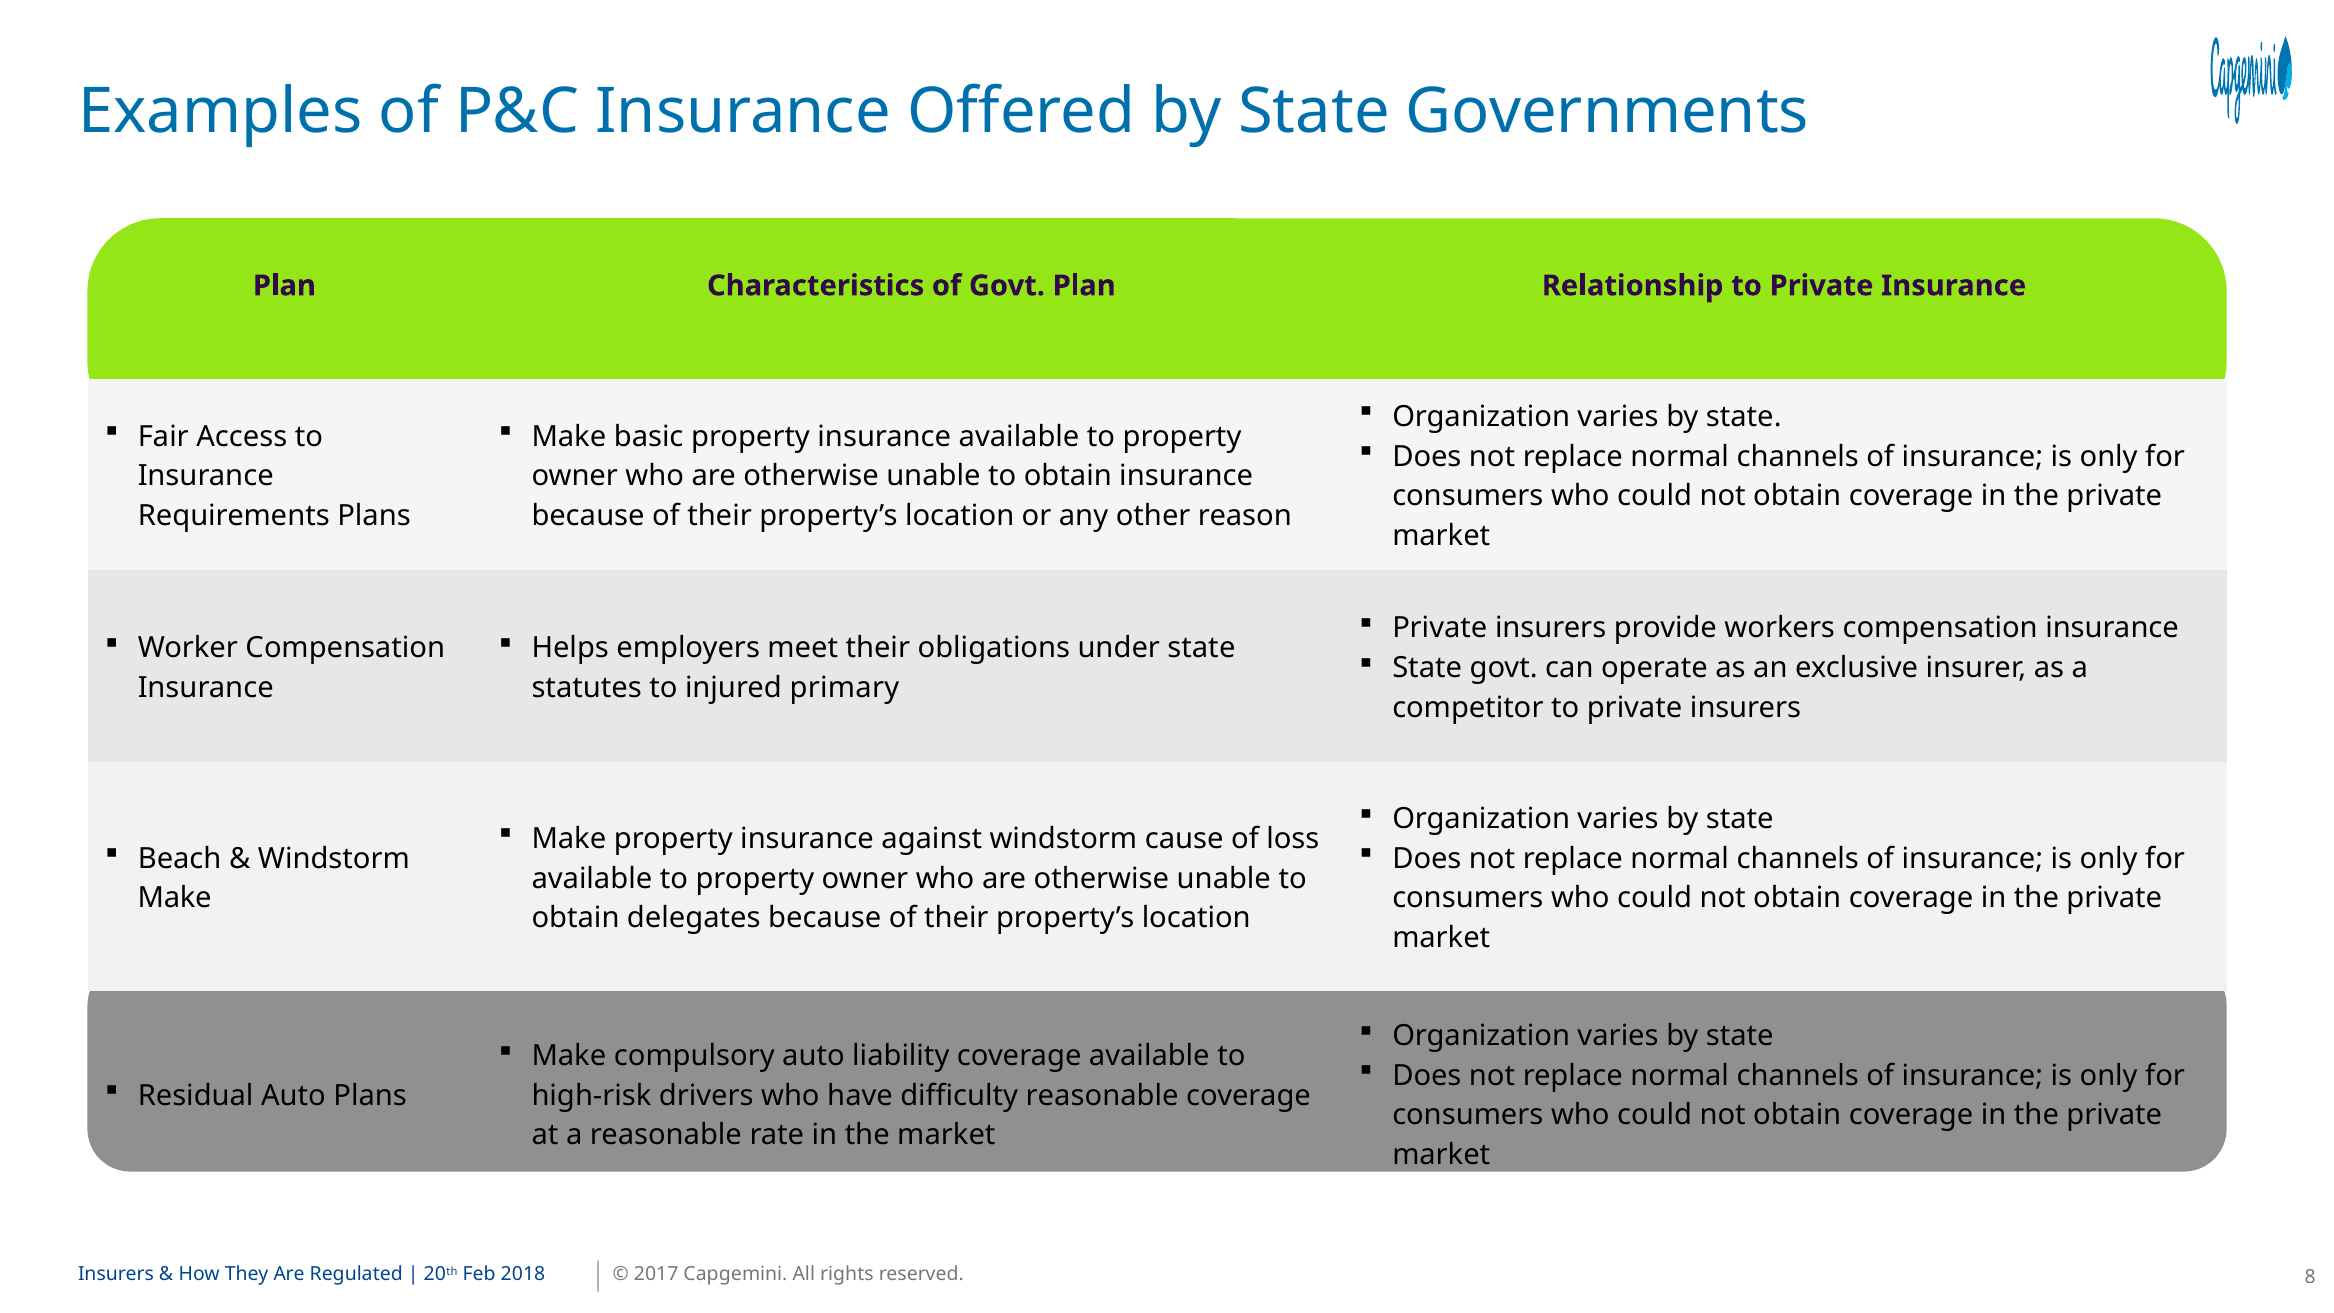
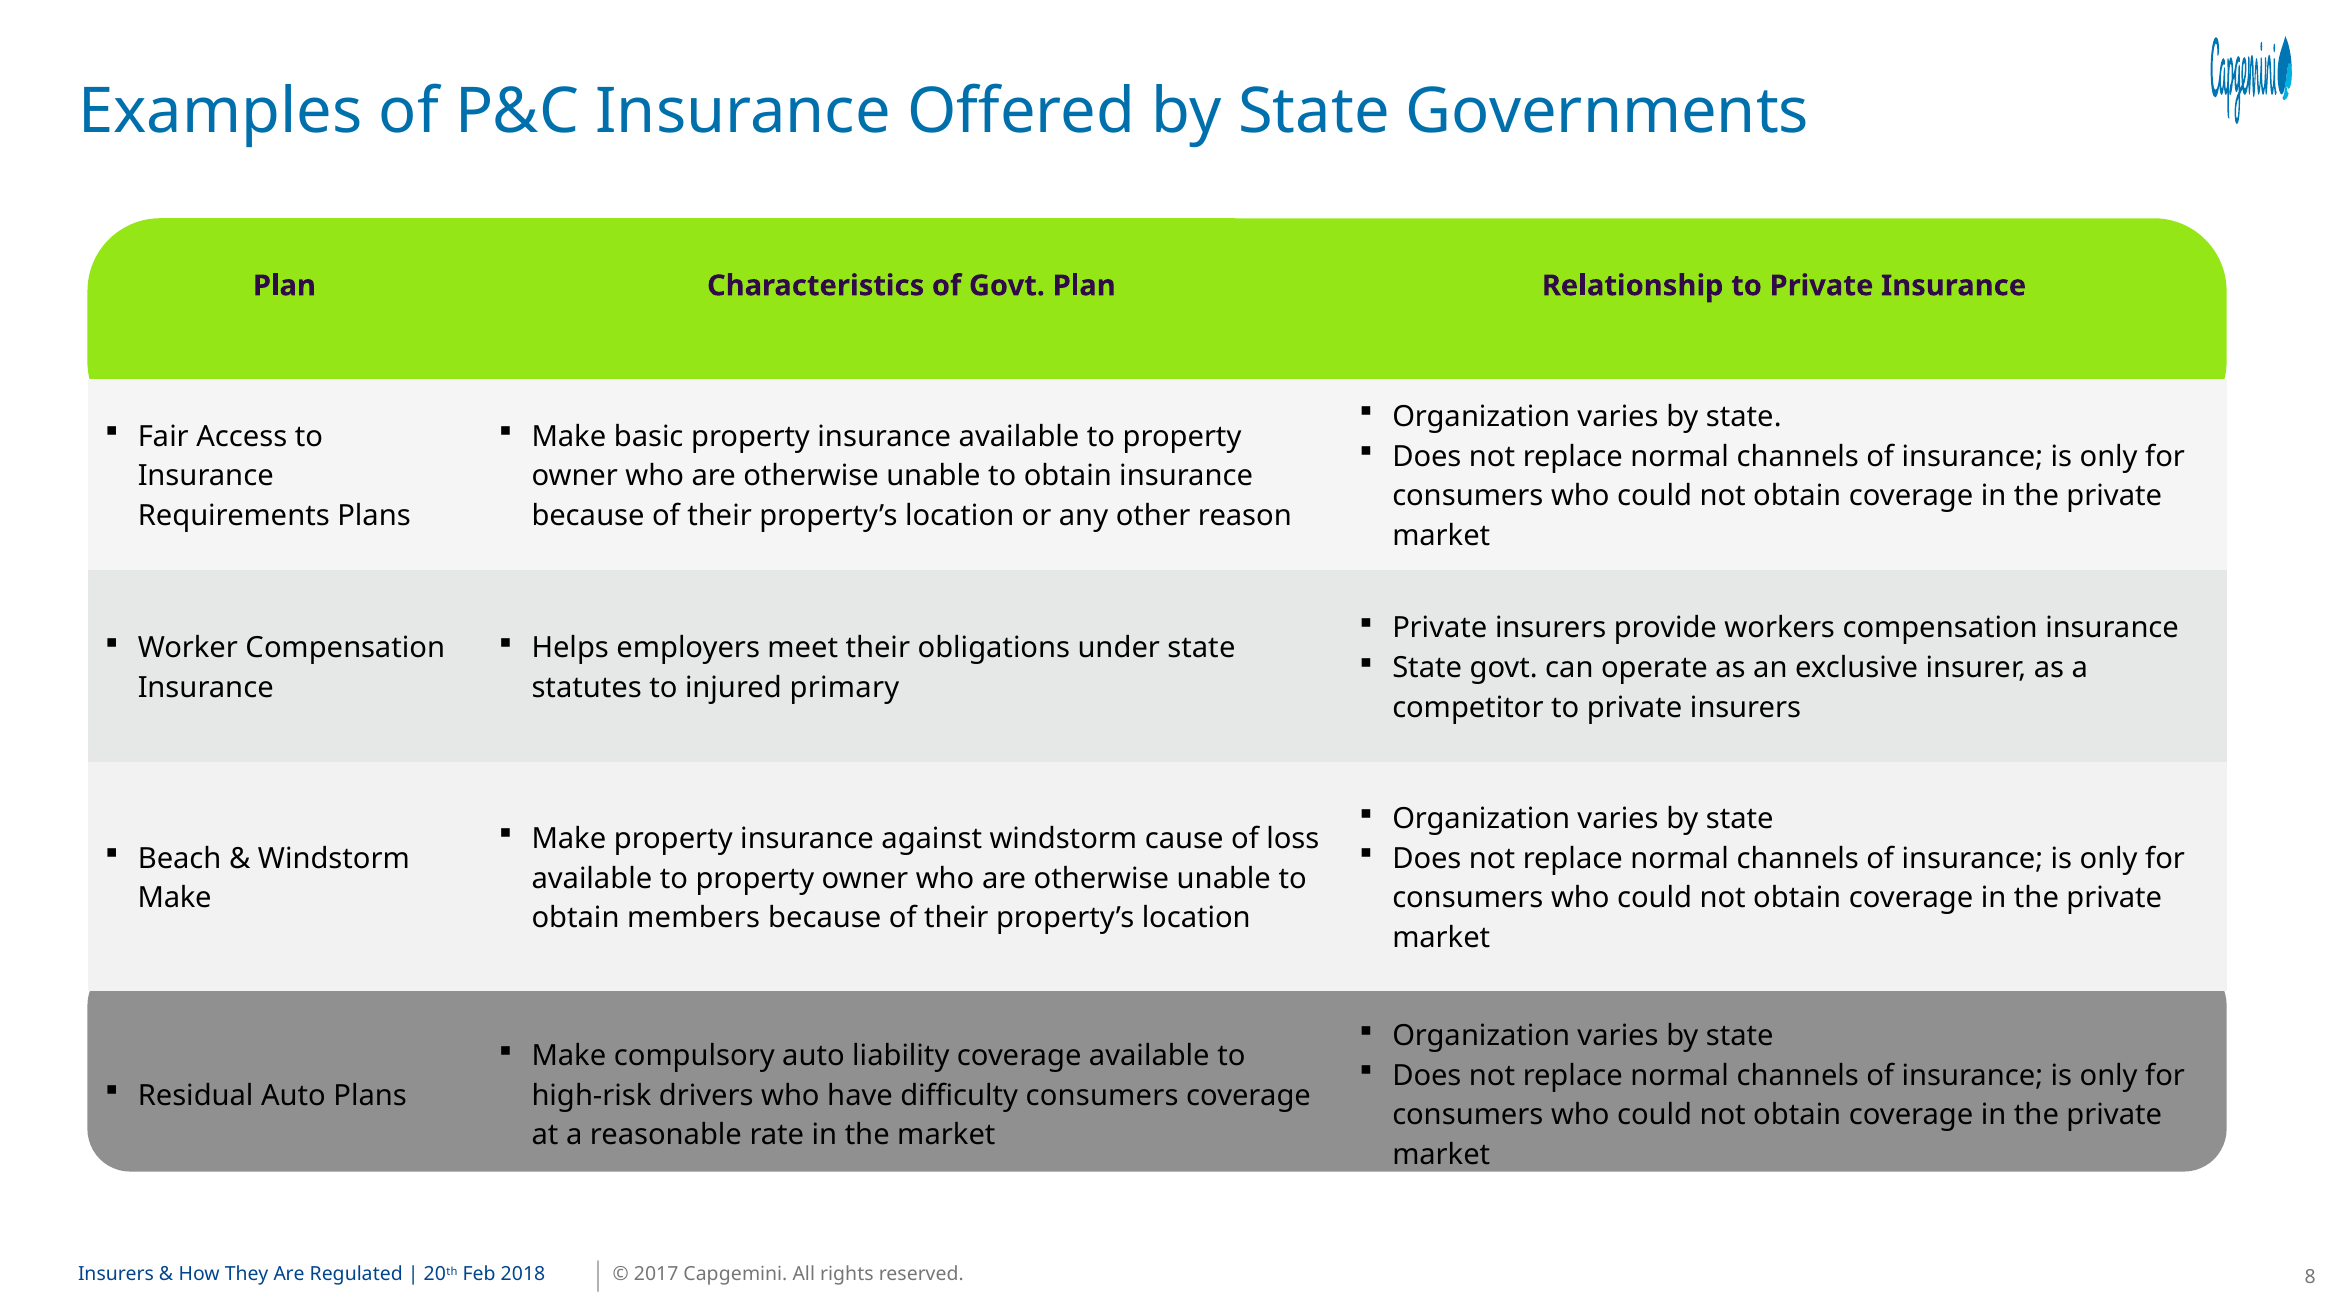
delegates: delegates -> members (694, 918)
difficulty reasonable: reasonable -> consumers (1102, 1095)
